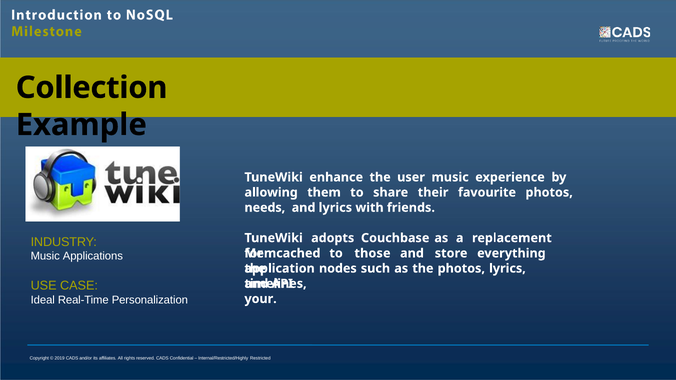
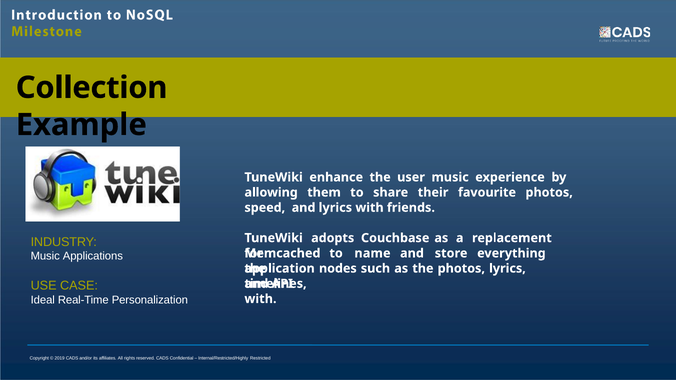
needs: needs -> speed (265, 208)
those: those -> name (372, 253)
your: your -> with (260, 299)
